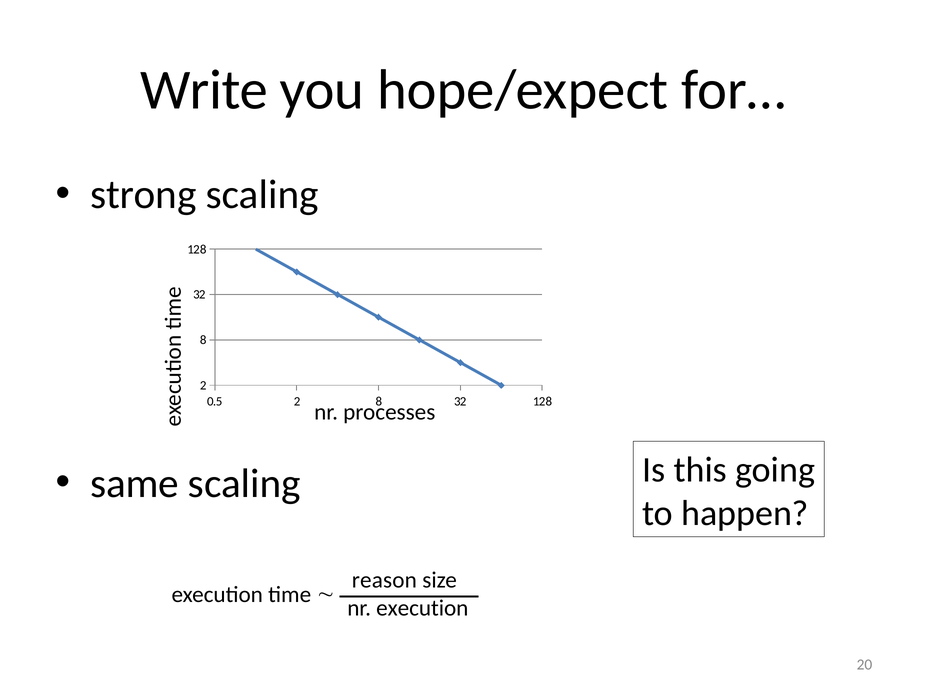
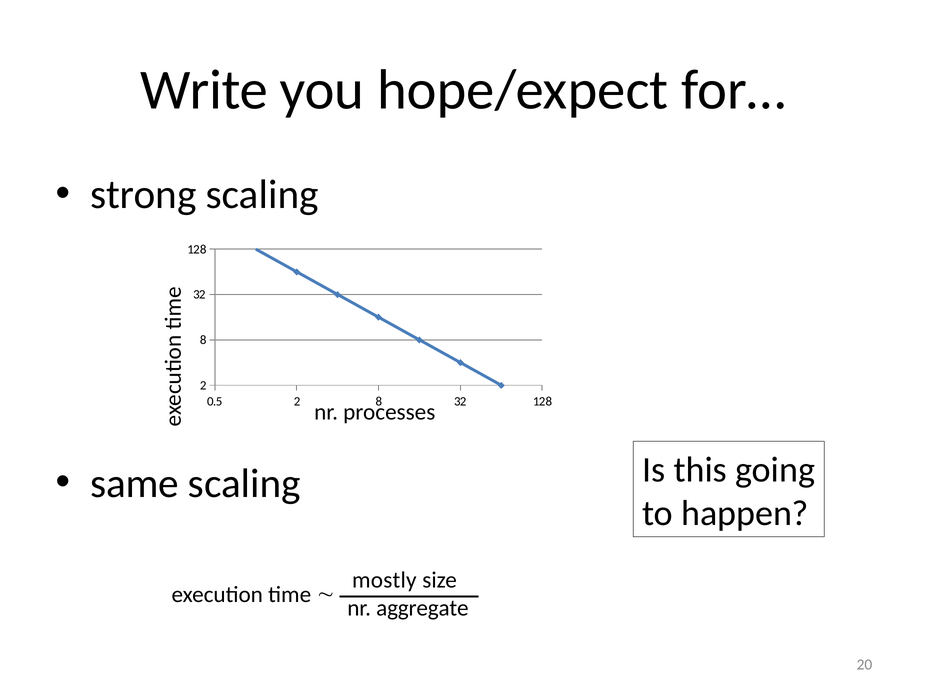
reason: reason -> mostly (384, 580)
nr execution: execution -> aggregate (422, 608)
